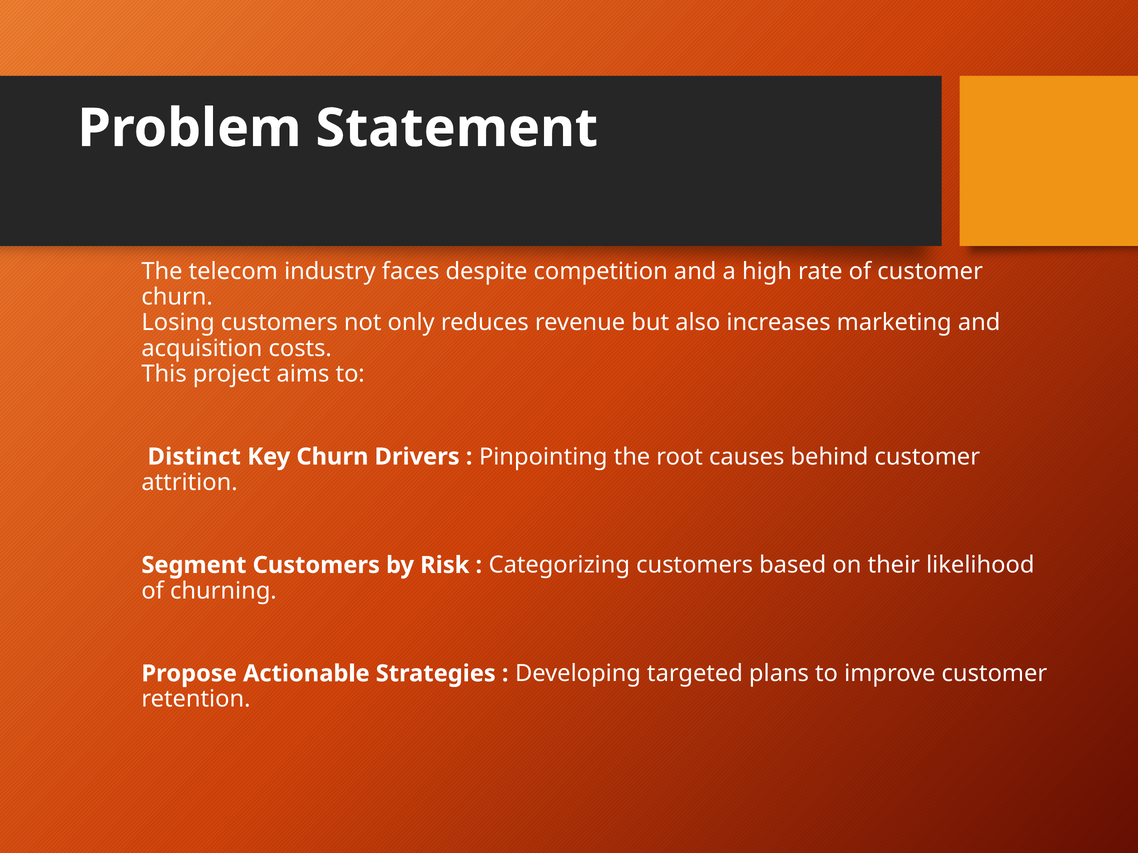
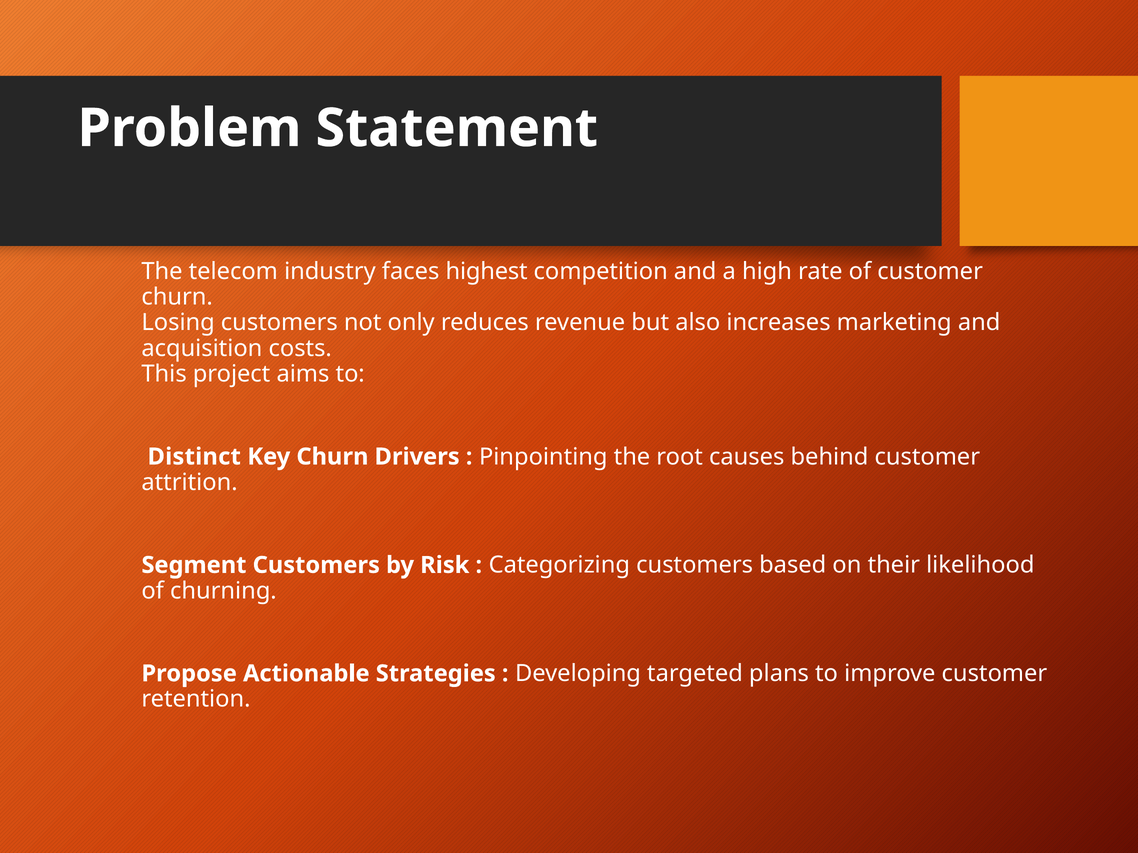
despite: despite -> highest (487, 272)
